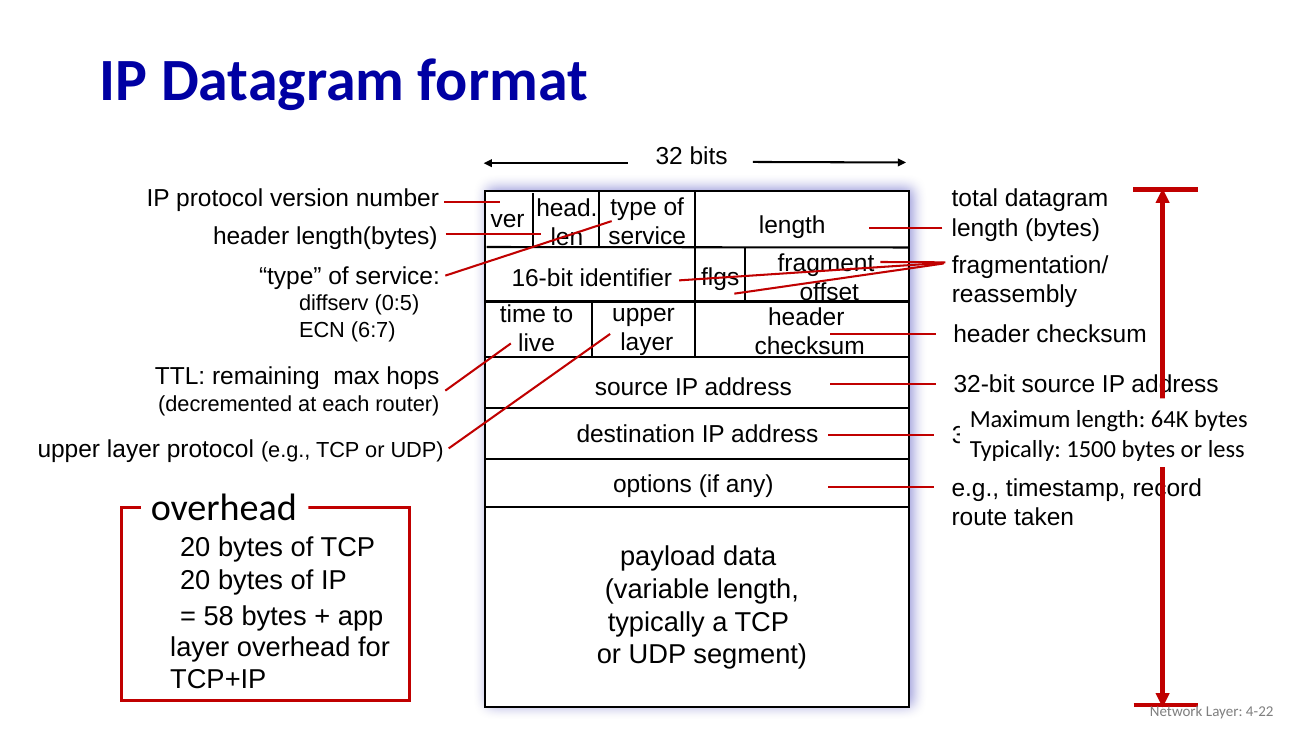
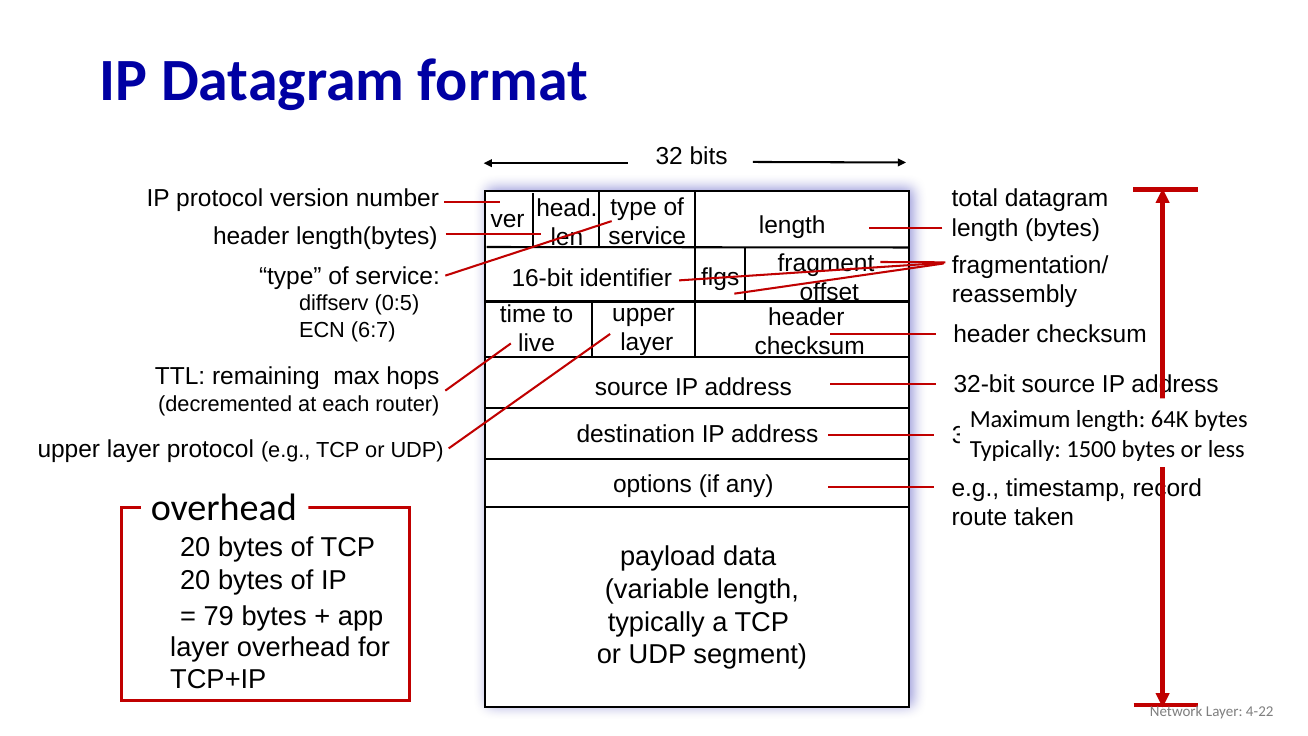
58: 58 -> 79 (219, 617)
